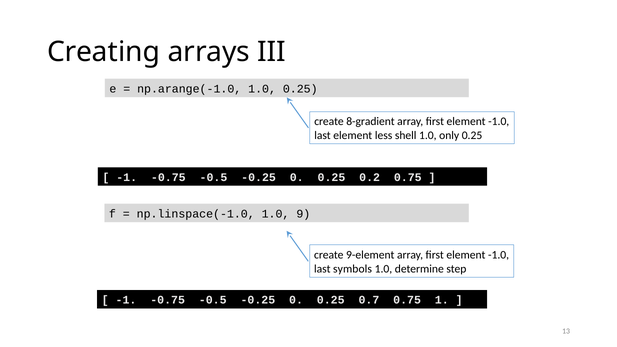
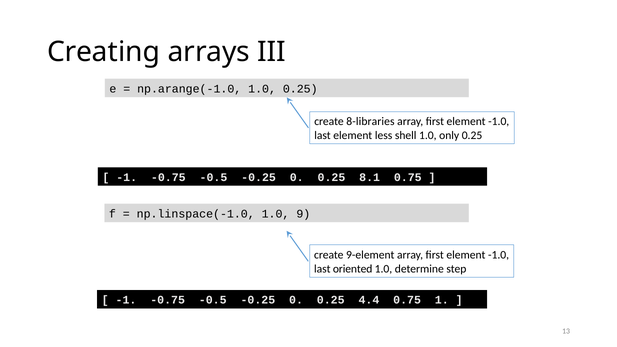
8-gradient: 8-gradient -> 8-libraries (370, 122)
0.2: 0.2 -> 8.1 (370, 177)
symbols: symbols -> oriented (353, 269)
0.7: 0.7 -> 4.4 (369, 300)
